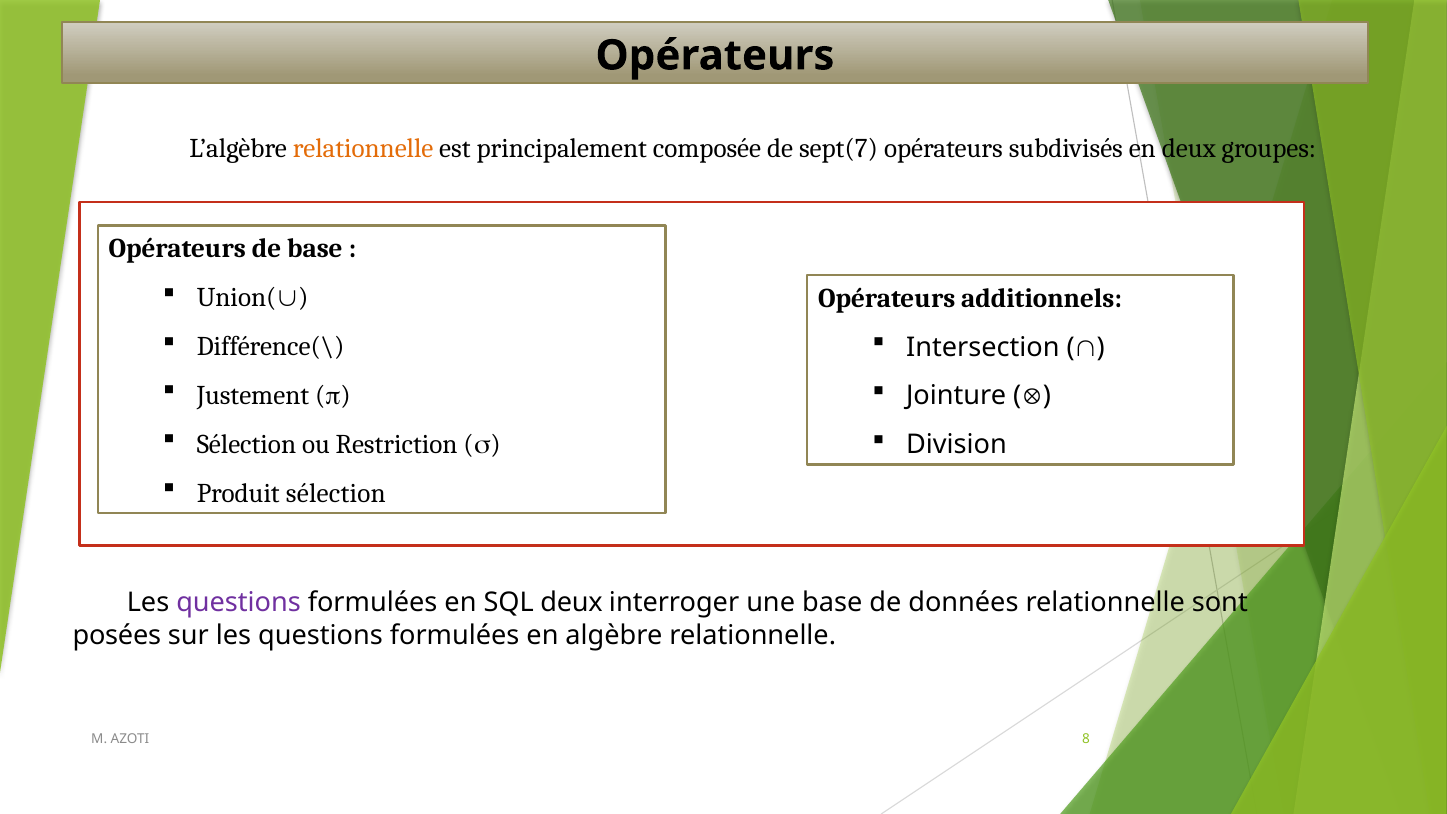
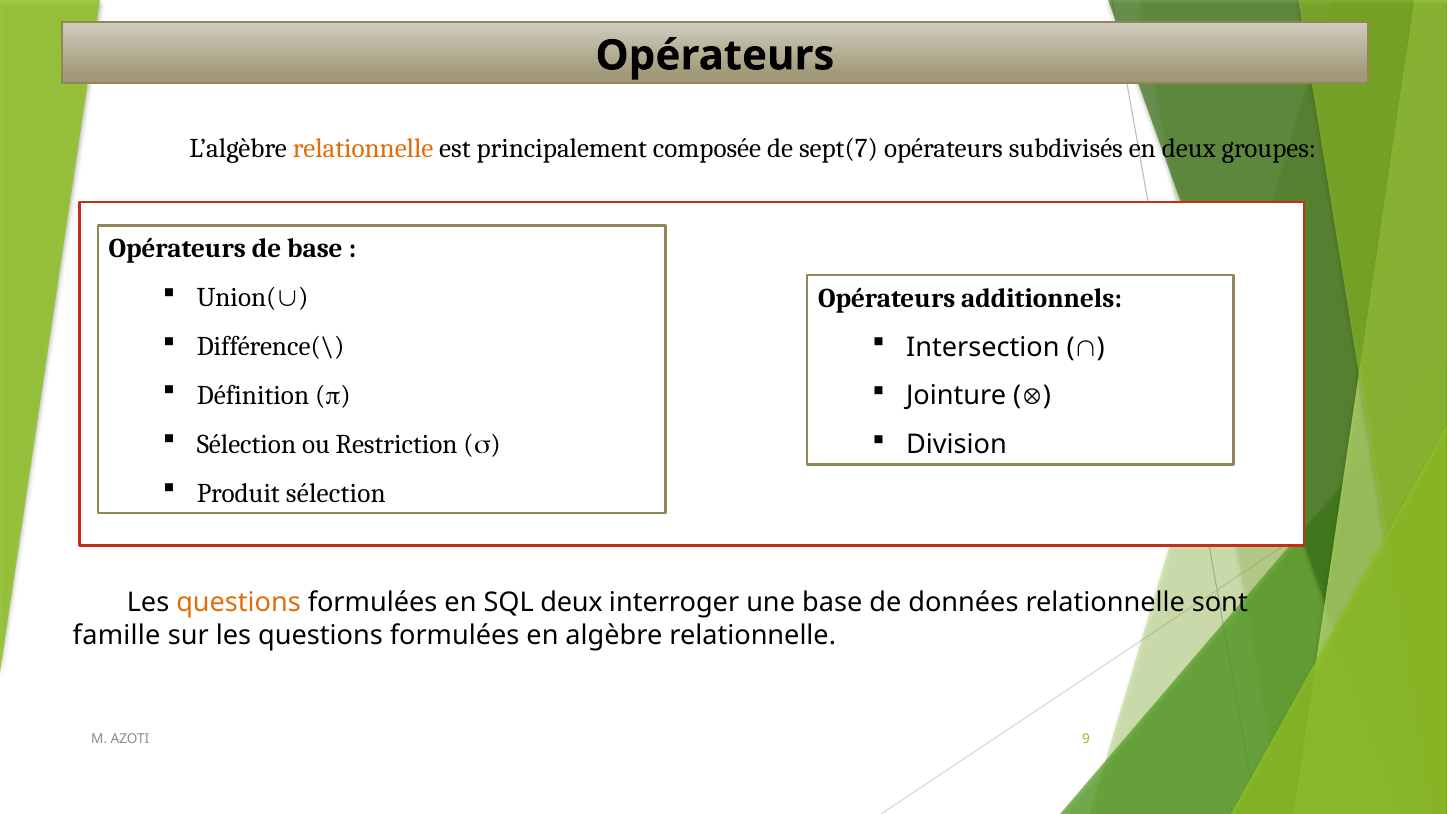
Justement: Justement -> Définition (253, 395)
questions colour: purple -> orange (239, 602)
posées: posées -> famille (117, 635)
8: 8 -> 9 (1086, 739)
